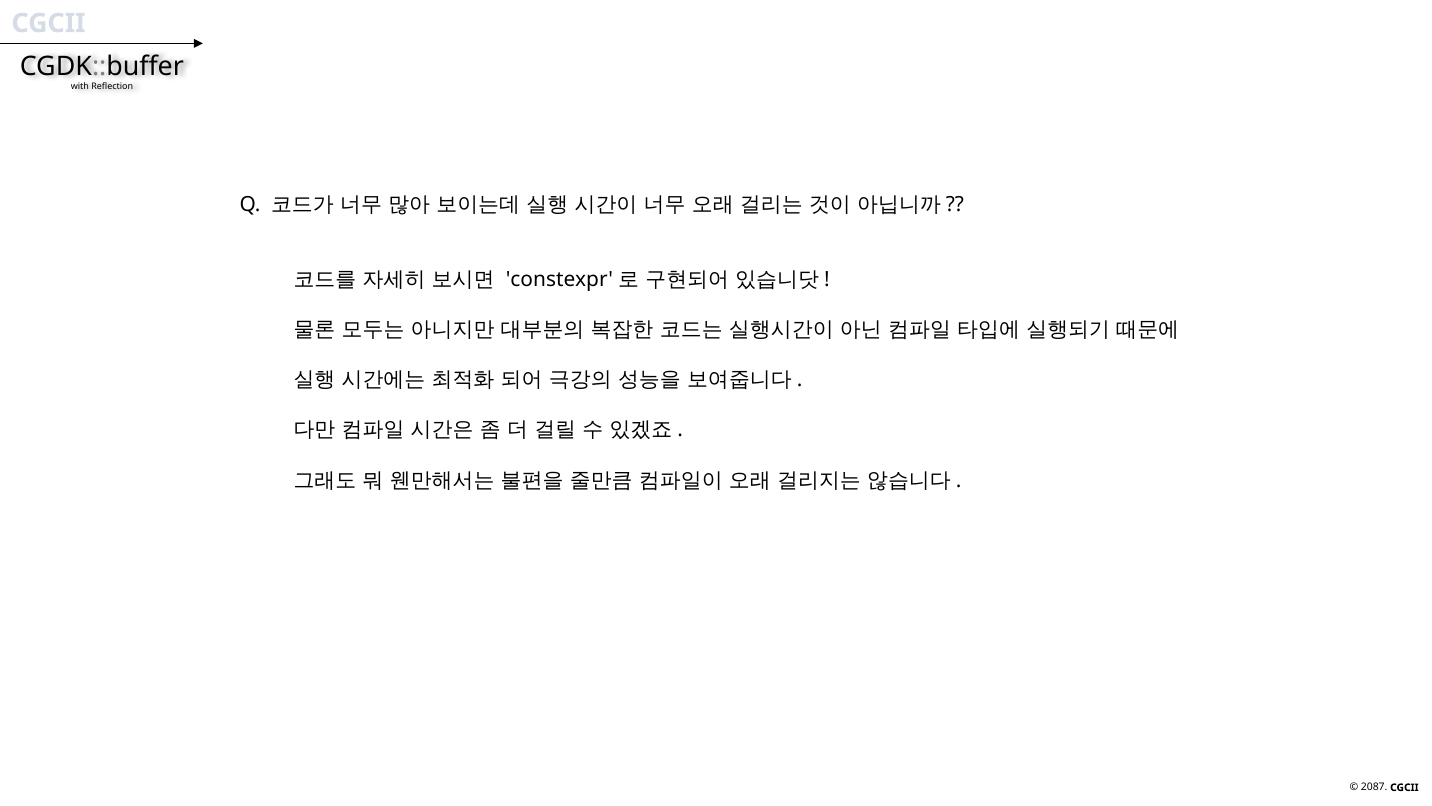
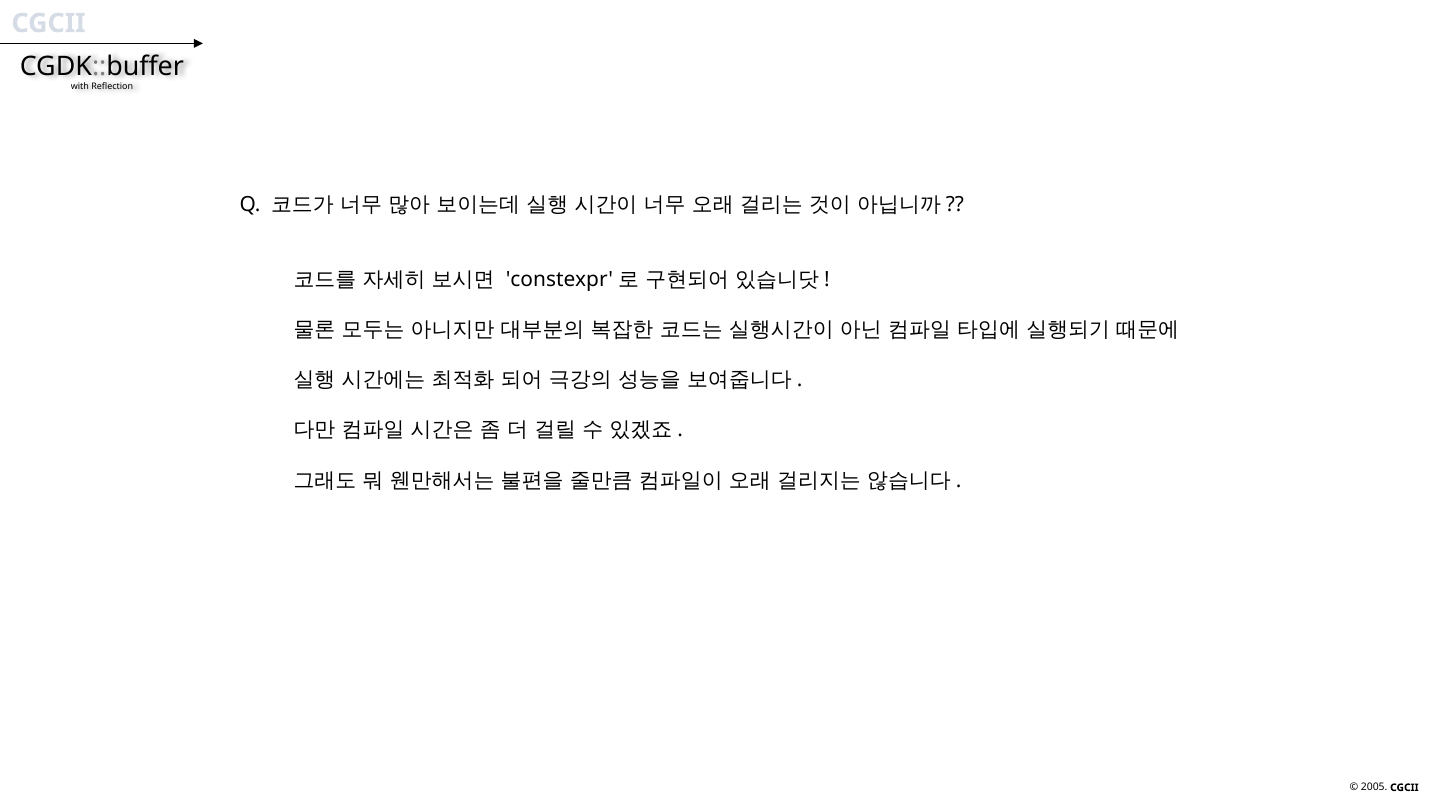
2087: 2087 -> 2005 (1374, 787)
